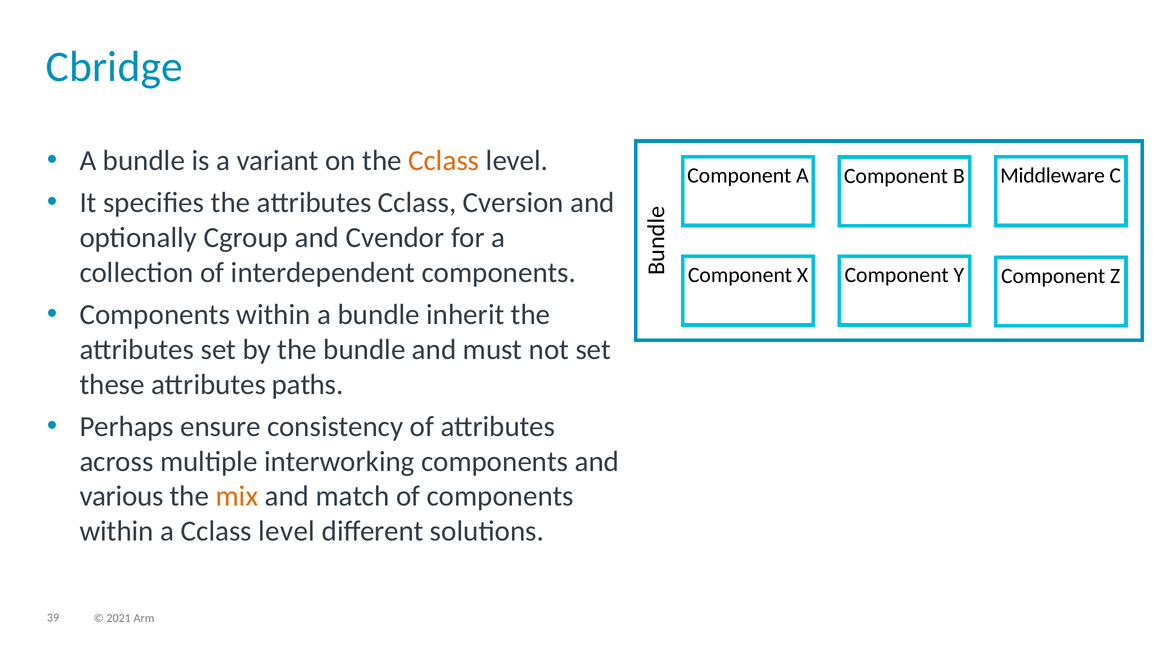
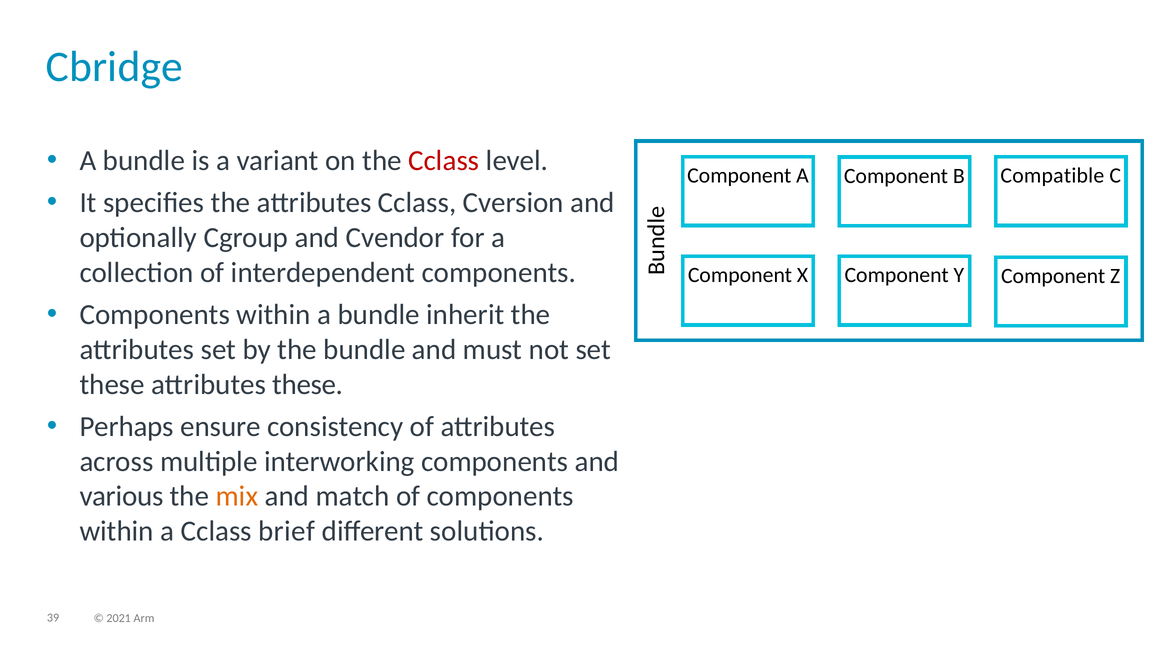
Cclass colour: orange -> red (444, 160)
Middleware: Middleware -> Compatible (1052, 176)
attributes paths: paths -> these (308, 384)
a Cclass level: level -> brief (287, 531)
